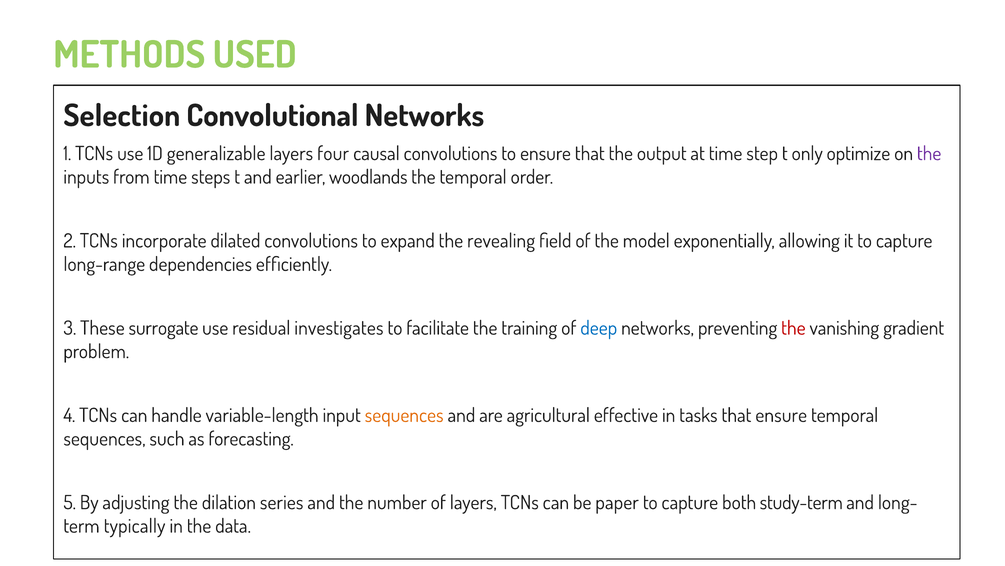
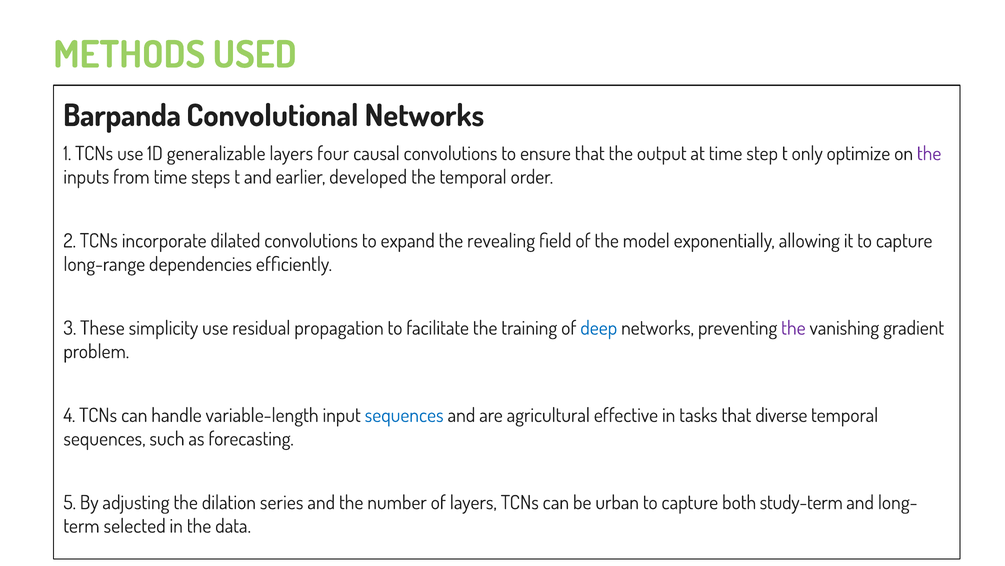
Selection: Selection -> Barpanda (122, 116)
woodlands: woodlands -> developed (368, 177)
surrogate: surrogate -> simplicity (163, 328)
investigates: investigates -> propagation (339, 328)
the colour: red -> purple (793, 328)
sequences colour: orange -> blue (404, 415)
that ensure: ensure -> diverse (781, 415)
paper: paper -> urban (617, 502)
typically: typically -> selected (135, 526)
